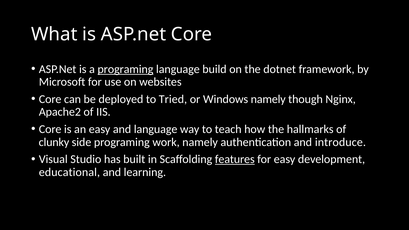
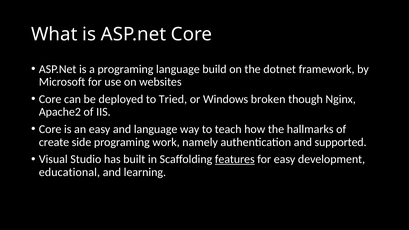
programing underline: present -> none (125, 69)
Windows namely: namely -> broken (268, 99)
clunky: clunky -> create (54, 142)
introduce: introduce -> supported (341, 142)
